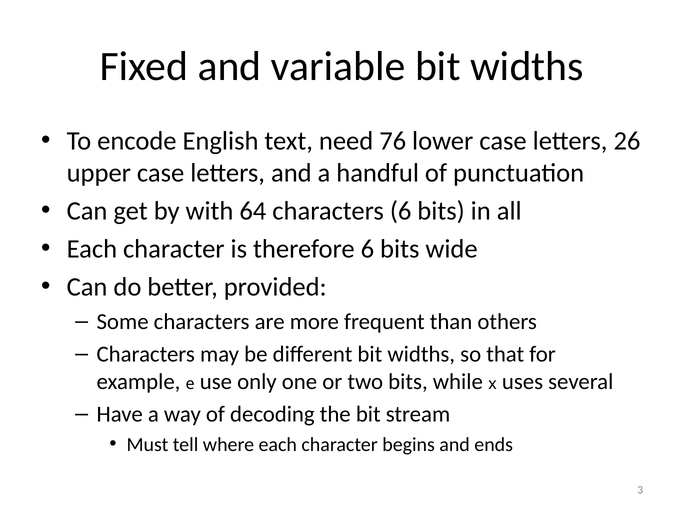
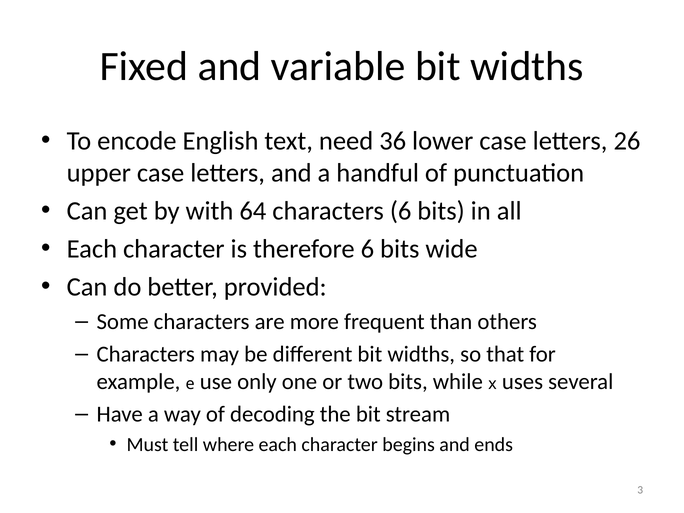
76: 76 -> 36 (393, 141)
